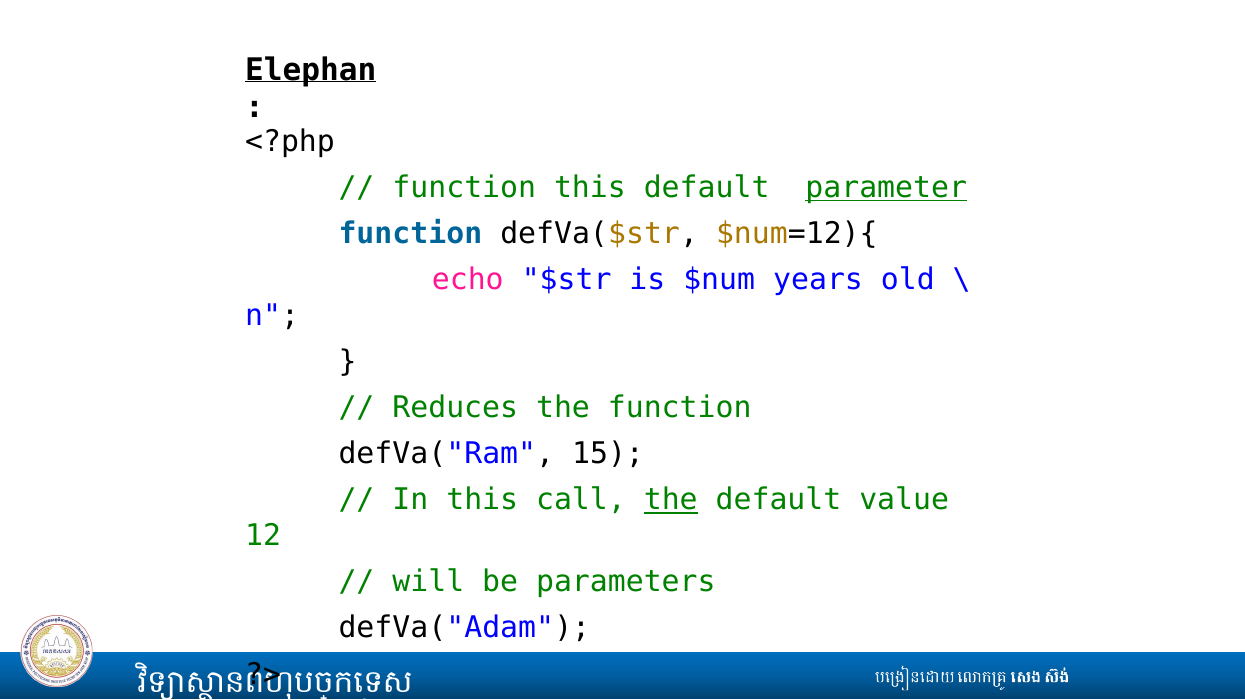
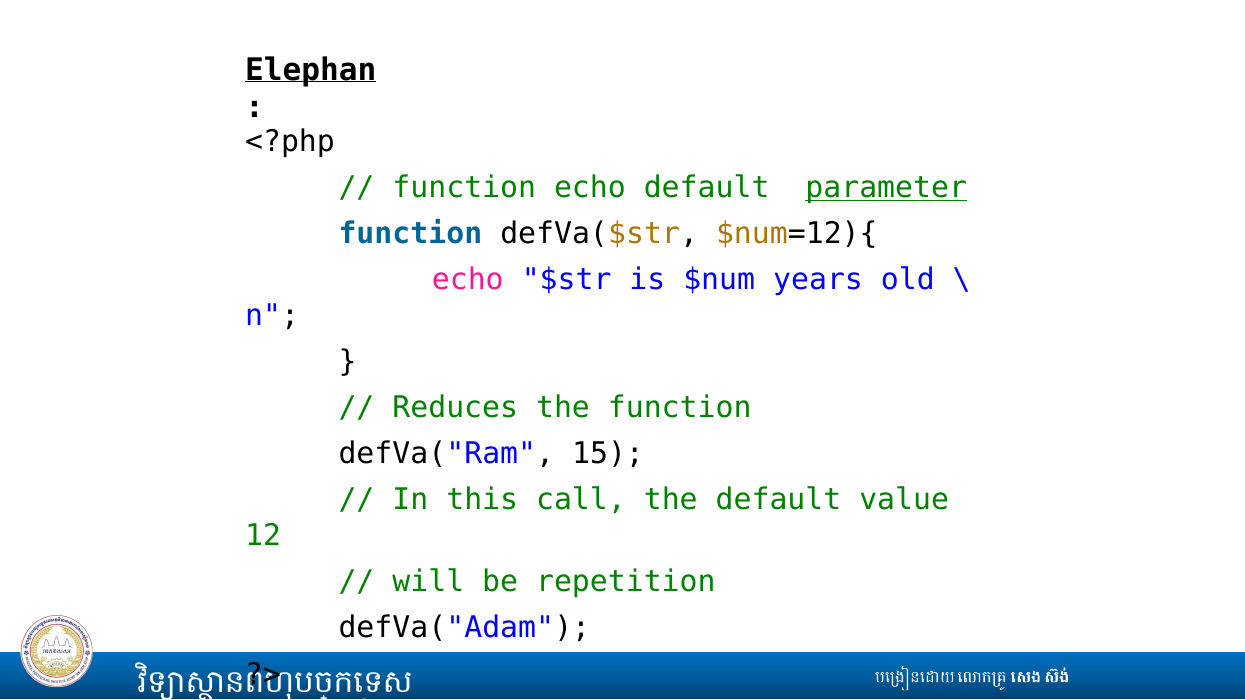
function this: this -> echo (590, 188)
the underline: present -> none (671, 500)
parameters: parameters -> repetition (626, 582)
